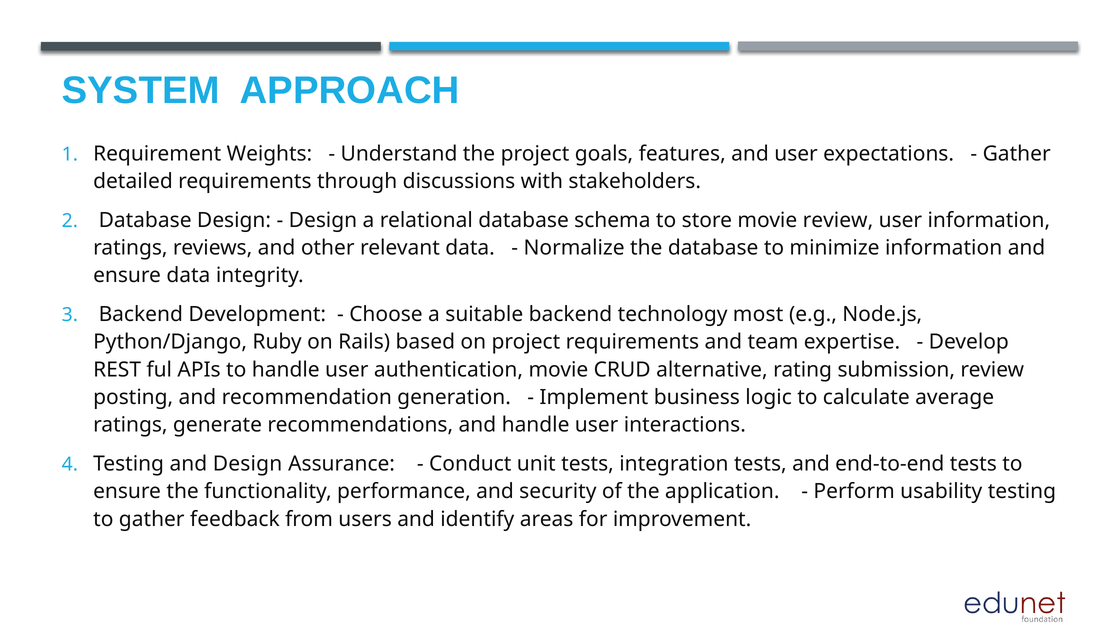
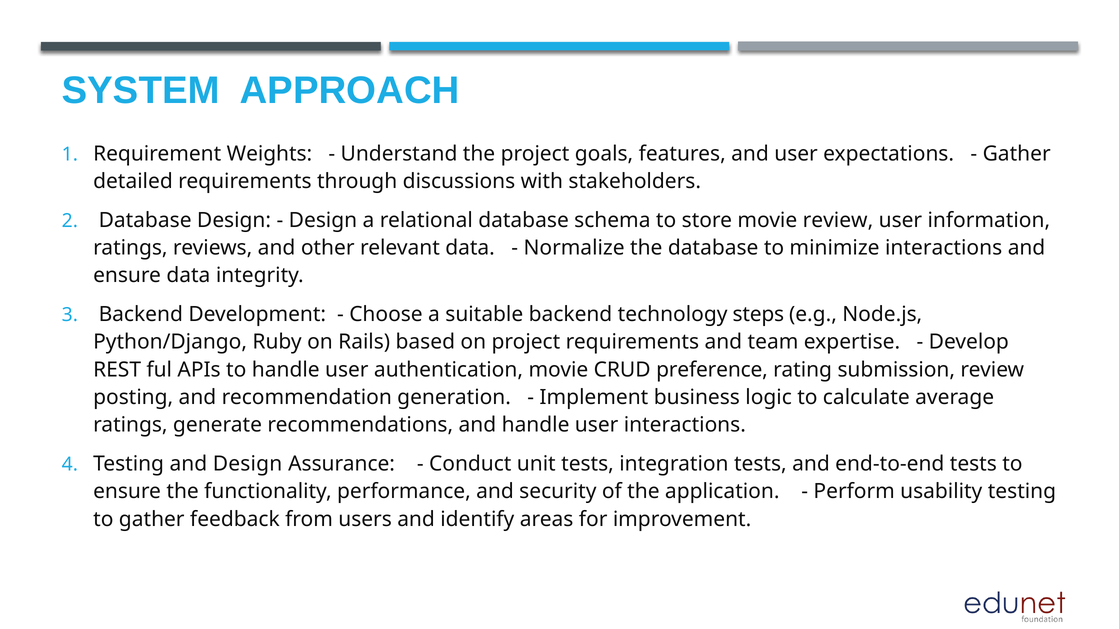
minimize information: information -> interactions (944, 248)
most: most -> steps (758, 315)
alternative: alternative -> preference (712, 370)
